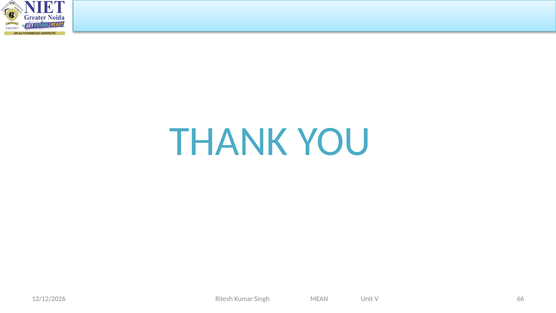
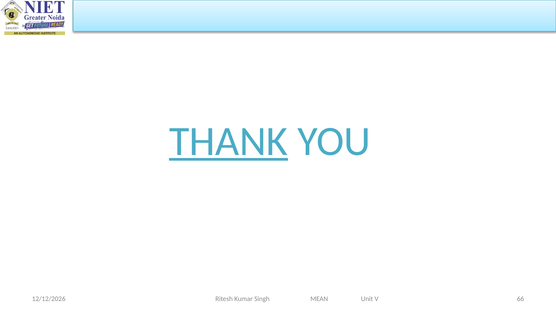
THANK underline: none -> present (228, 141)
